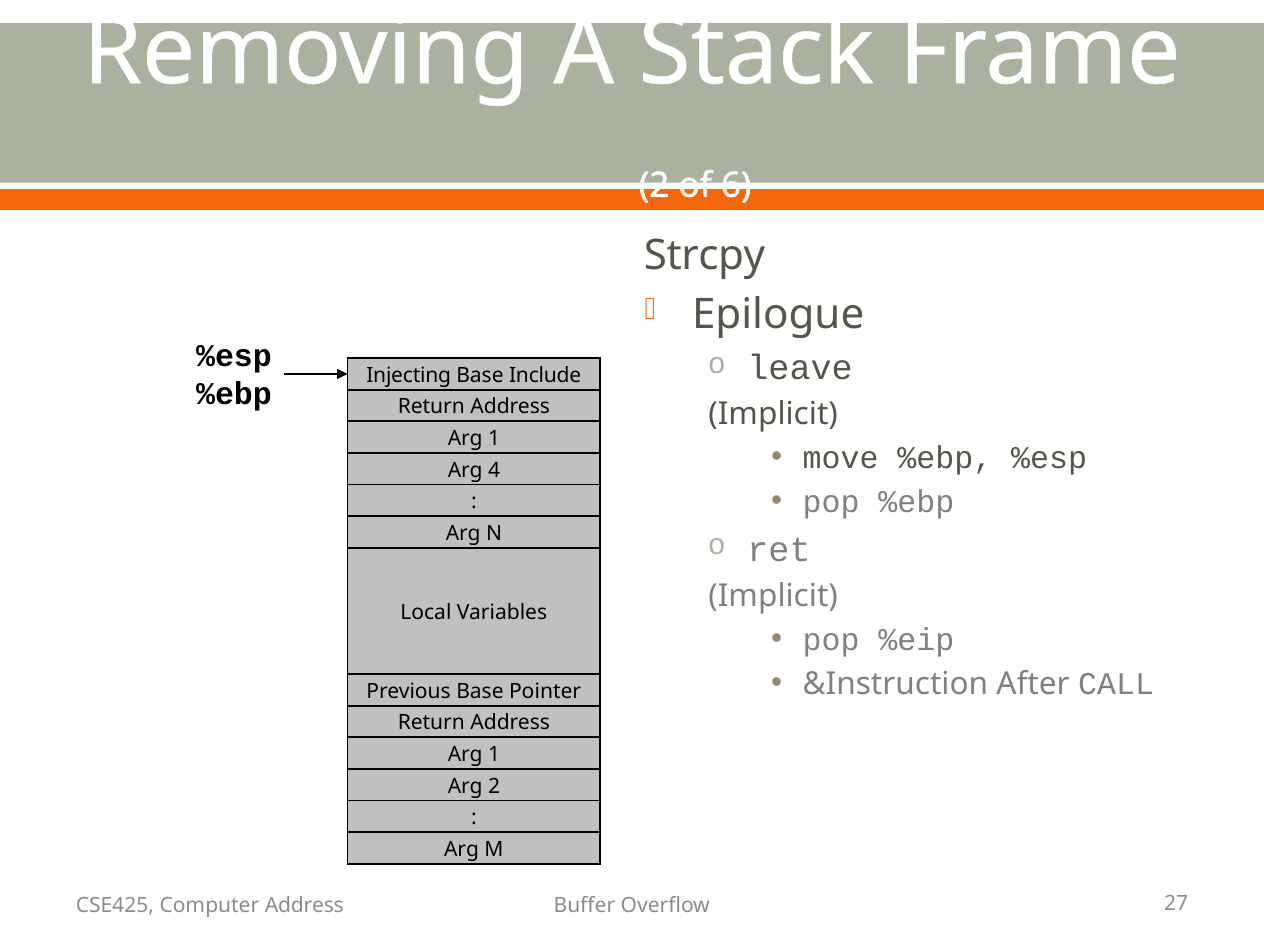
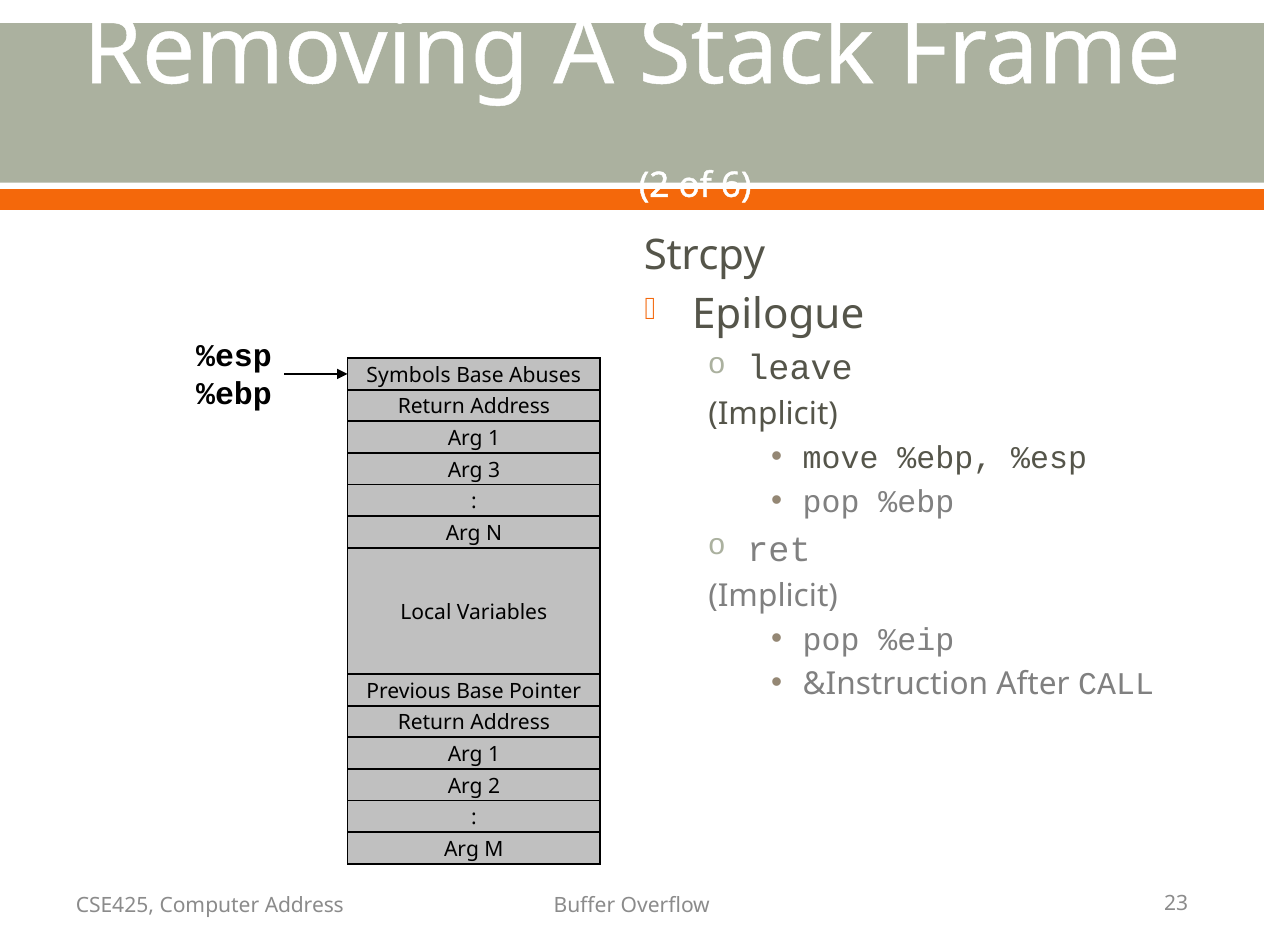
Injecting: Injecting -> Symbols (409, 375)
Include: Include -> Abuses (545, 375)
4: 4 -> 3 (494, 470)
27: 27 -> 23 (1176, 904)
